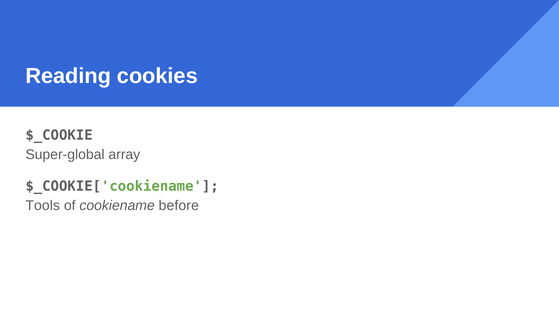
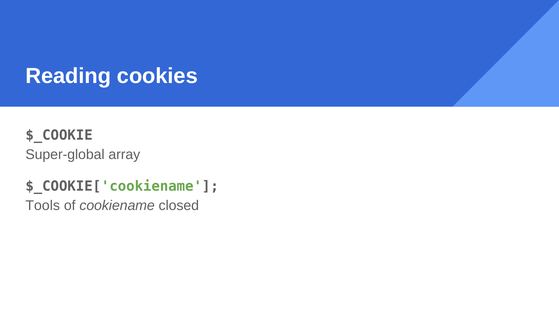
before: before -> closed (179, 205)
